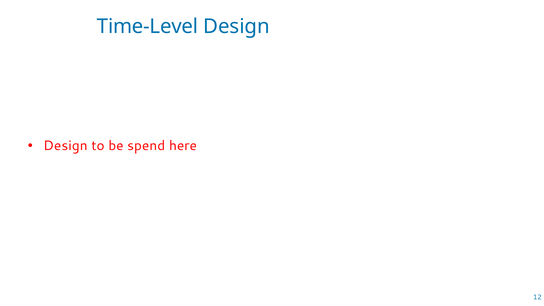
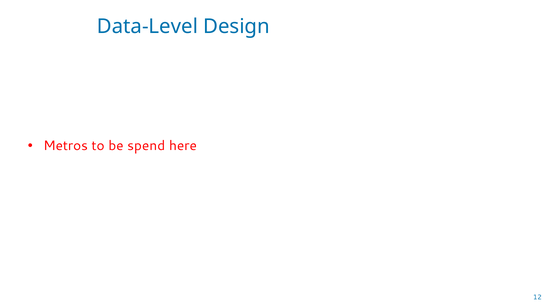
Time-Level: Time-Level -> Data-Level (147, 26)
Design: Design -> Metros (66, 146)
